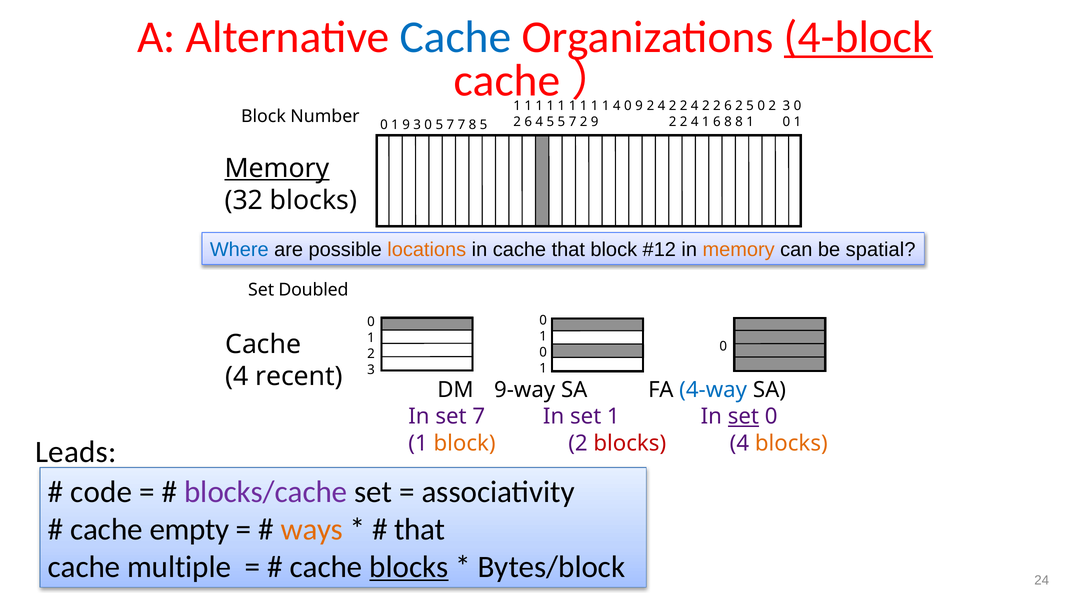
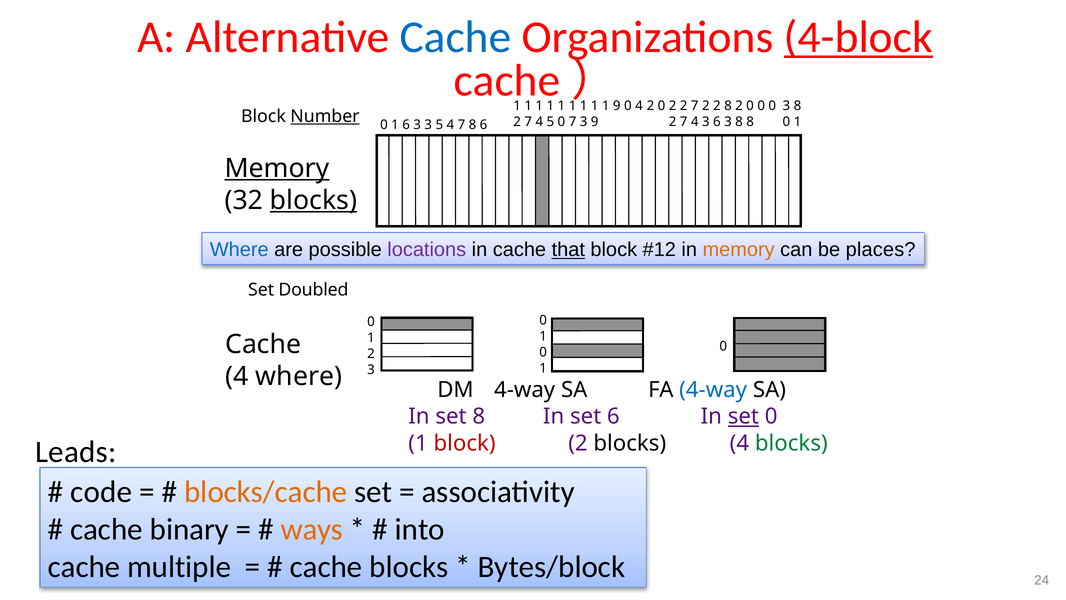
4: 4 -> 9 (617, 106)
0 9: 9 -> 4 (639, 106)
4: 4 -> 0 (661, 106)
4: 4 -> 7 (695, 106)
2 2 6: 6 -> 8 (728, 106)
5: 5 -> 0 (750, 106)
2: 2 -> 0 (772, 106)
0: 0 -> 8 (797, 106)
Number underline: none -> present (325, 116)
6: 6 -> 7 (528, 122)
5 5: 5 -> 0 (561, 122)
7 2: 2 -> 3 (584, 122)
2: 2 -> 7 (684, 122)
4 1: 1 -> 3 (706, 122)
8: 8 -> 3 (728, 122)
8 1: 1 -> 8 (750, 122)
1 9: 9 -> 6 (406, 125)
0: 0 -> 3 (428, 125)
7: 7 -> 4 (450, 125)
8 5: 5 -> 6 (484, 125)
blocks underline: none -> present (313, 200)
locations colour: orange -> purple (427, 250)
that underline: none -> present (568, 250)
spatial: spatial -> places (881, 250)
4 recent: recent -> where (299, 376)
DM 9-way: 9-way -> 4-way (525, 390)
set 7: 7 -> 8 (479, 416)
set 1: 1 -> 6 (613, 416)
block colour: orange -> red (465, 443)
blocks colour: red -> black (630, 443)
blocks colour: orange -> green (791, 443)
blocks/cache colour: purple -> orange (266, 492)
empty: empty -> binary (189, 529)
that: that -> into (420, 529)
blocks underline: present -> none (409, 567)
